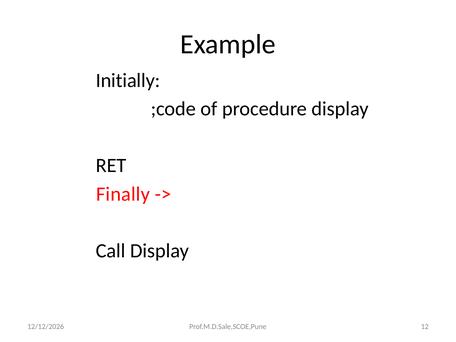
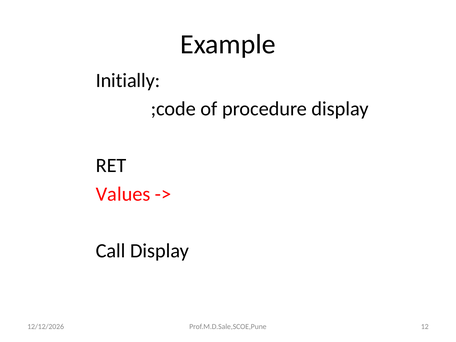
Finally: Finally -> Values (123, 194)
